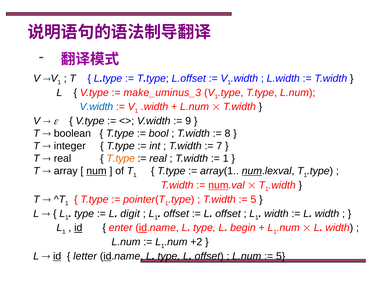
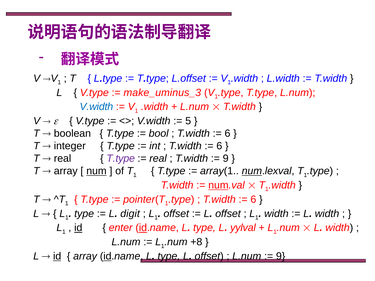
9: 9 -> 5 (188, 121)
8: 8 -> 6 (227, 134)
7: 7 -> 6 (219, 146)
T.type colour: orange -> purple (121, 159)
1: 1 -> 9 (226, 159)
5: 5 -> 6 (253, 200)
begin: begin -> yylval (243, 228)
+2: +2 -> +8 (196, 242)
letter: letter -> array (85, 256)
5: 5 -> 9 (281, 256)
